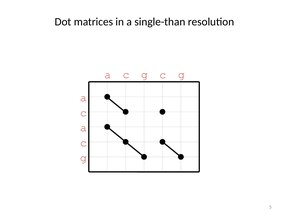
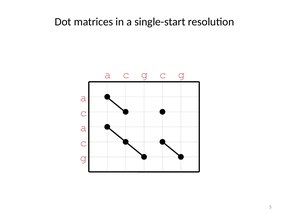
single-than: single-than -> single-start (160, 22)
